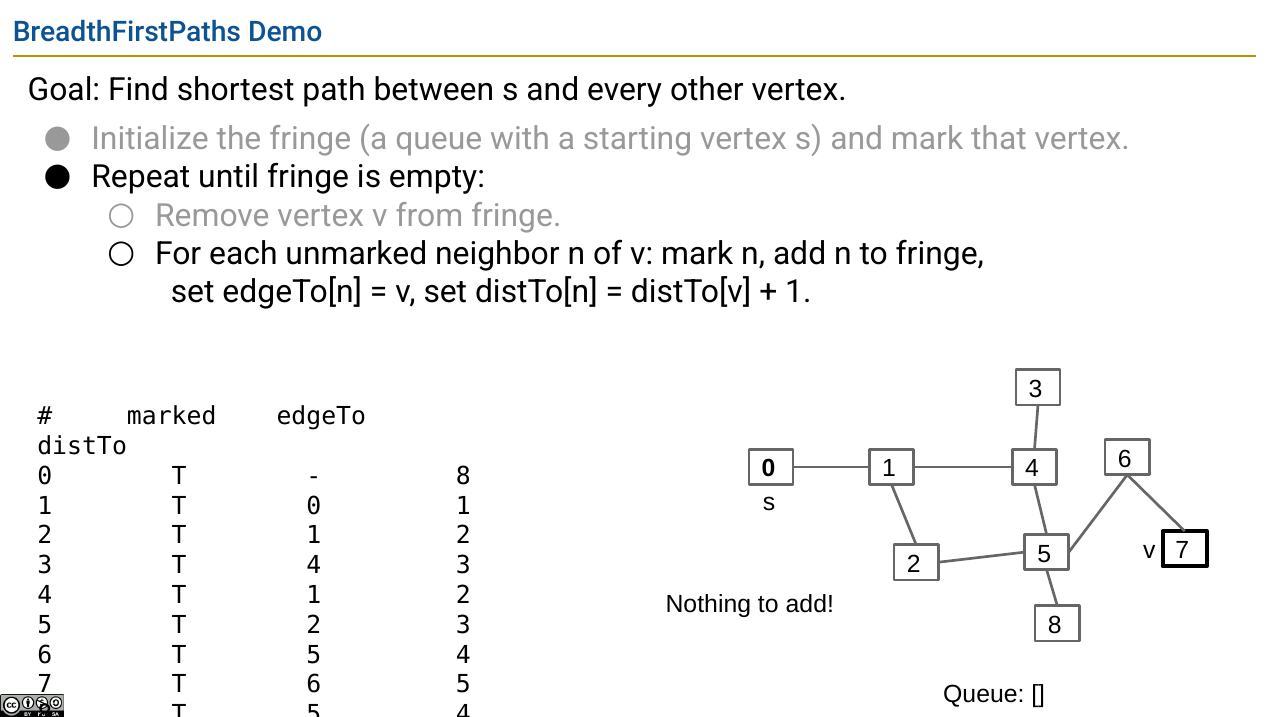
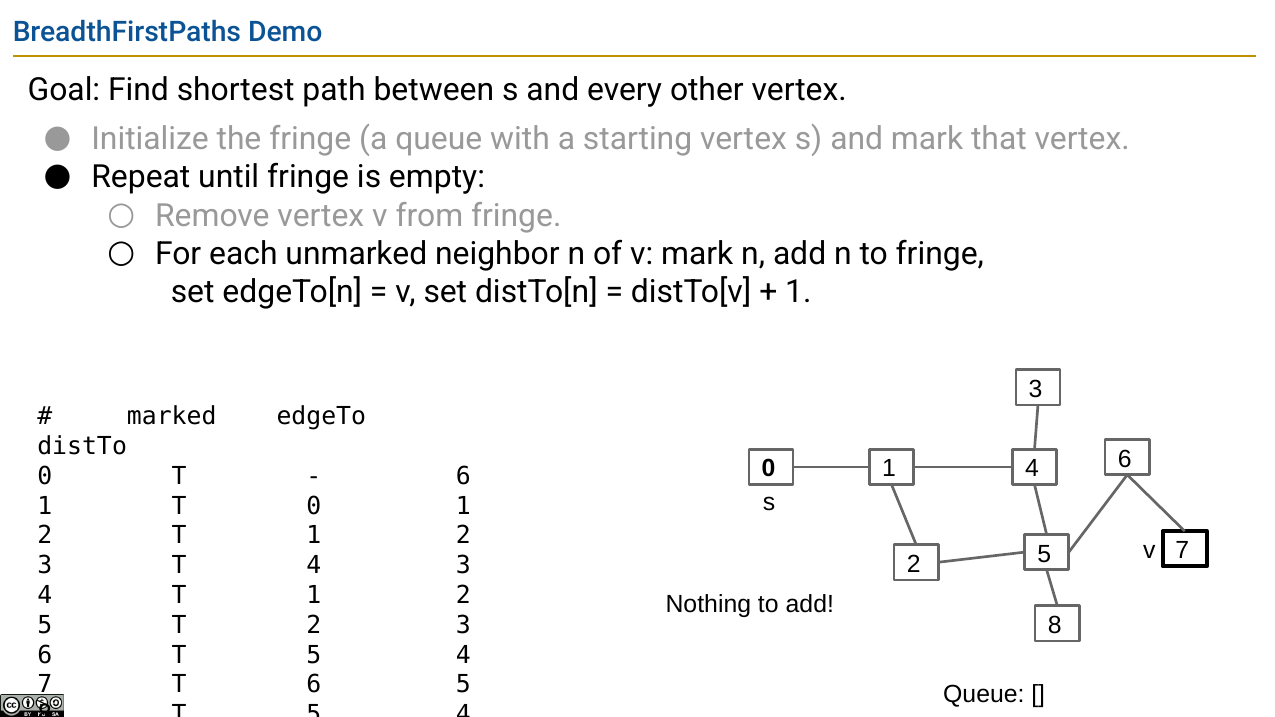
8: 8 -> 6 (463, 476)
